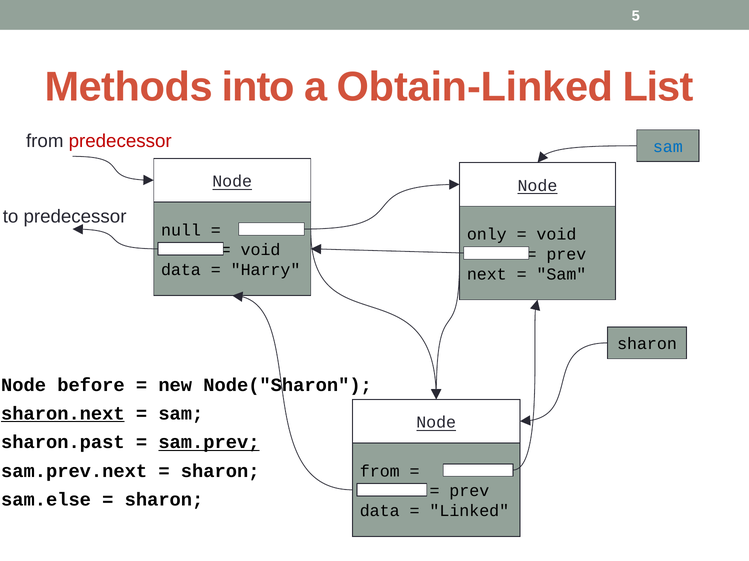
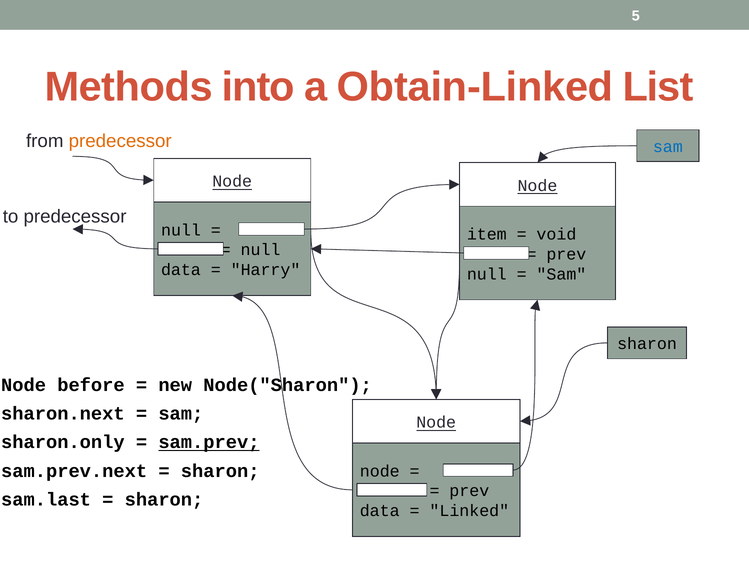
predecessor colour: red -> orange (120, 141)
only: only -> item (487, 235)
void: void -> null (261, 250)
next: next -> null (487, 274)
sharon.next underline: present -> none (63, 414)
sharon.past: sharon.past -> sharon.only (63, 443)
from: from -> node (380, 472)
sam.else: sam.else -> sam.last (46, 500)
